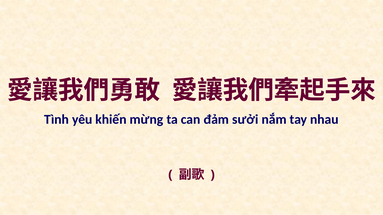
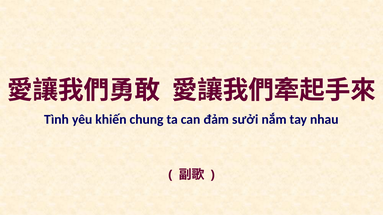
mừng: mừng -> chung (147, 120)
